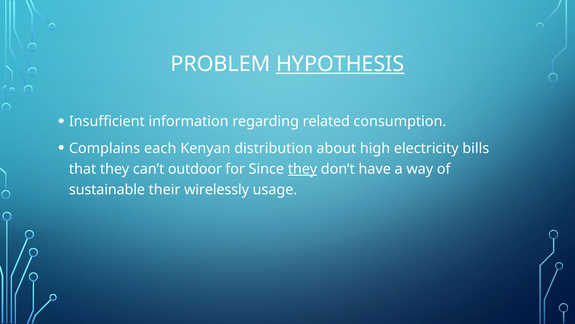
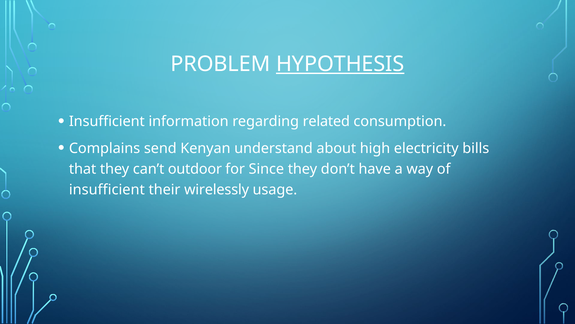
each: each -> send (160, 148)
distribution: distribution -> understand (273, 148)
they underline: present -> none (303, 169)
sustainable: sustainable -> insufficient (107, 189)
